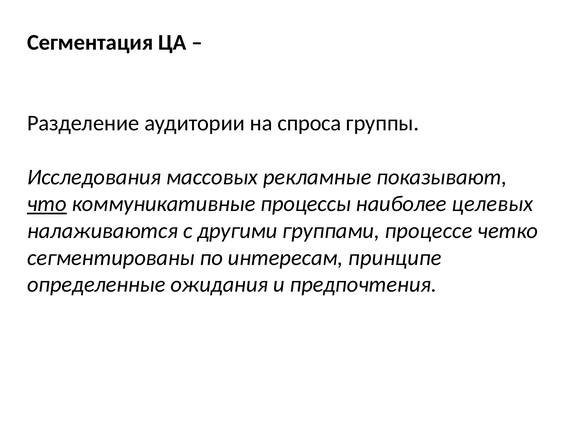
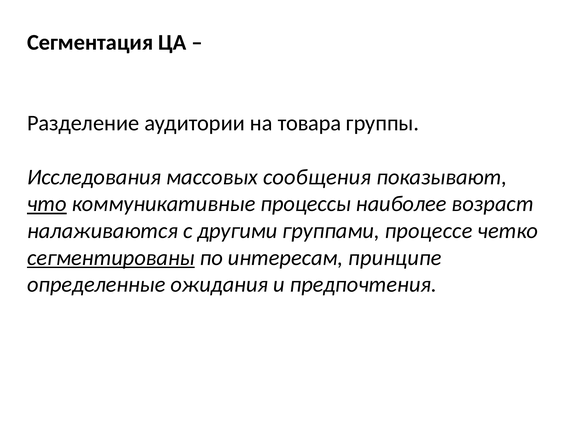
спроса: спроса -> товара (309, 123)
рекламные: рекламные -> сообщения (317, 177)
целевых: целевых -> возраст (493, 204)
сегментированы underline: none -> present (111, 258)
